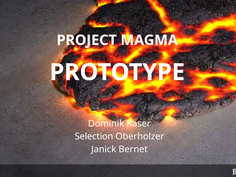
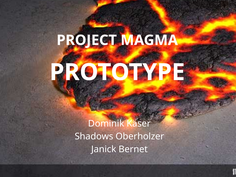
Selection: Selection -> Shadows (94, 136)
